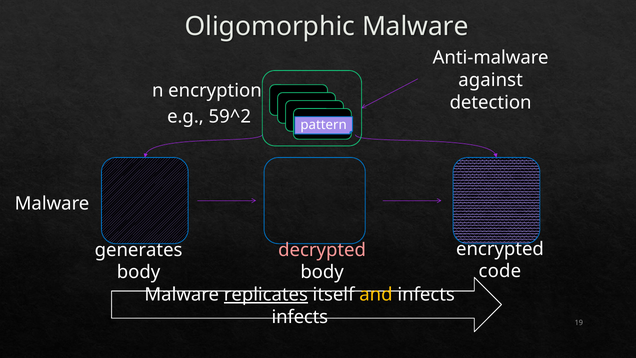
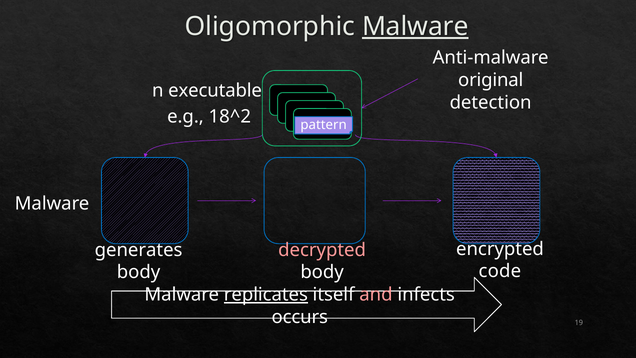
Malware underline: none -> present (415, 27)
against: against -> original (491, 80)
encryption: encryption -> executable (215, 91)
59^2: 59^2 -> 18^2 (230, 116)
and colour: yellow -> pink (376, 295)
infects: infects -> occurs (300, 317)
